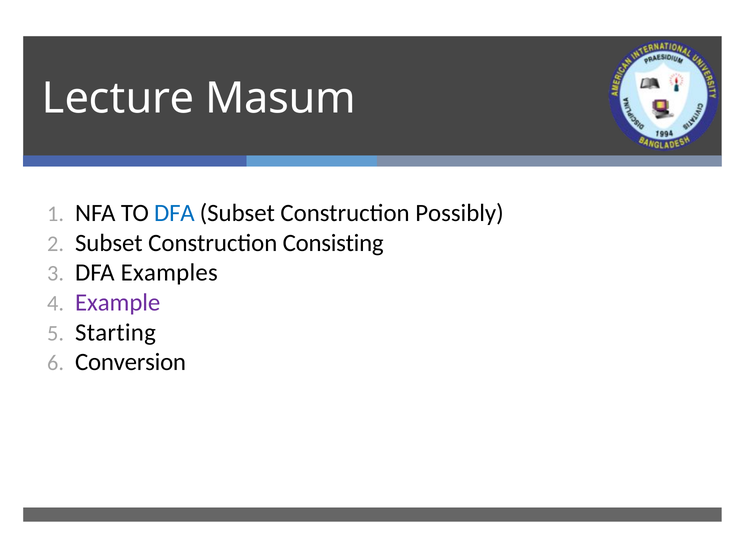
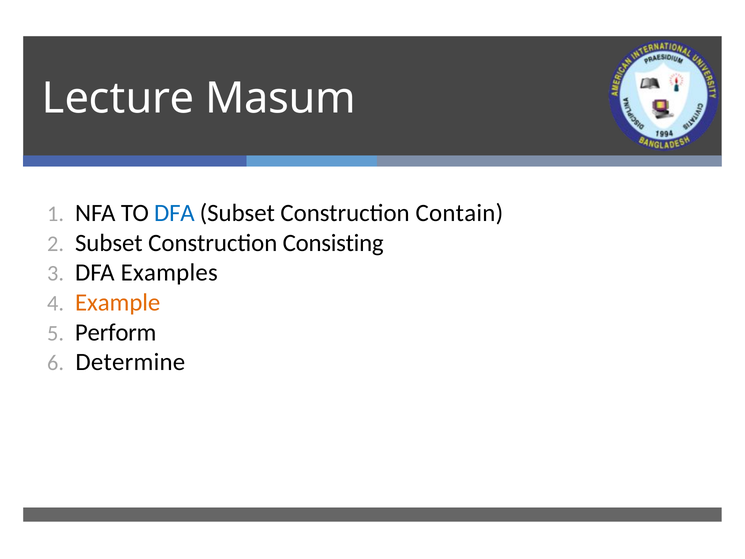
Possibly: Possibly -> Contain (459, 213)
Example colour: purple -> orange (118, 302)
Starting: Starting -> Perform (116, 332)
Conversion: Conversion -> Determine (130, 362)
